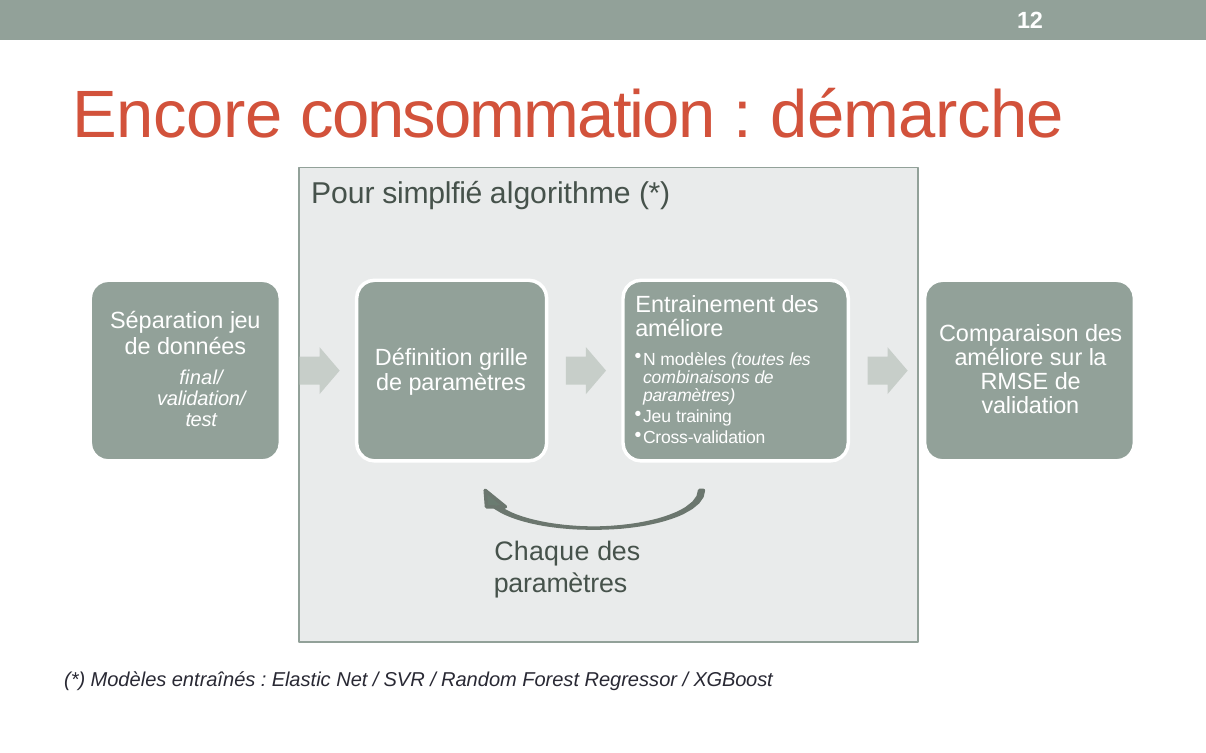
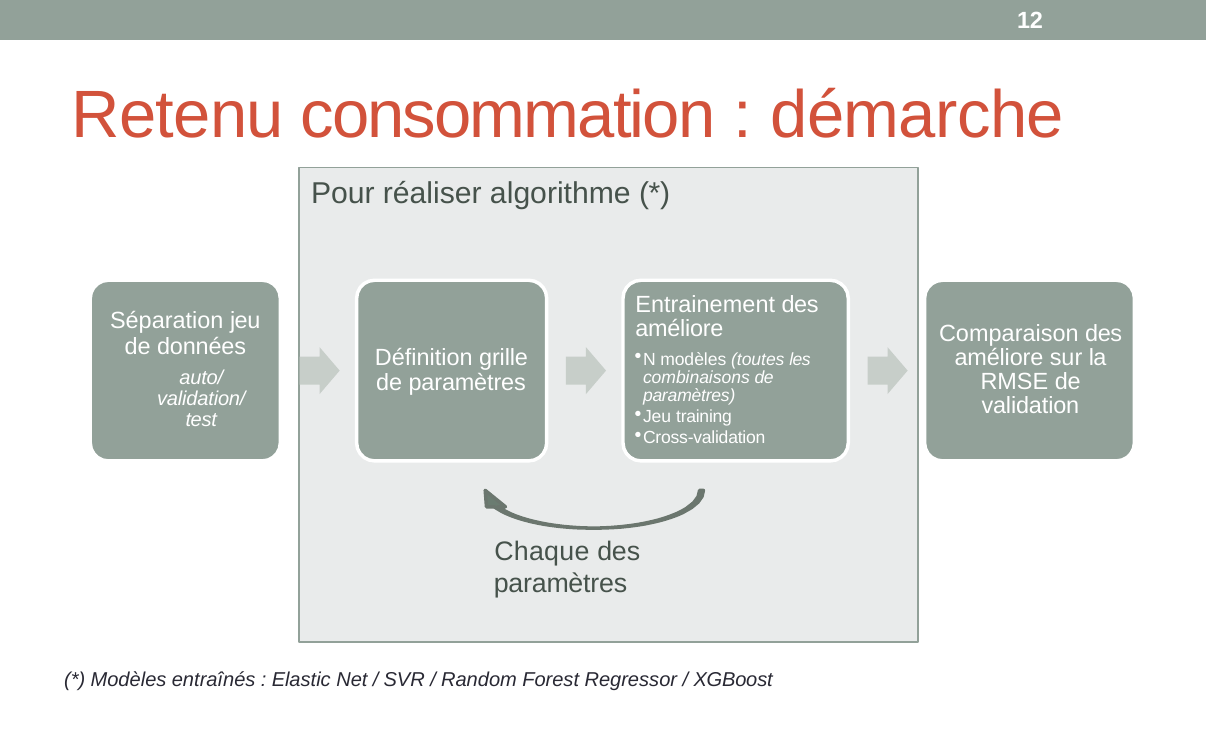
Encore: Encore -> Retenu (178, 116)
simplfié: simplfié -> réaliser (432, 193)
final/: final/ -> auto/ (201, 379)
